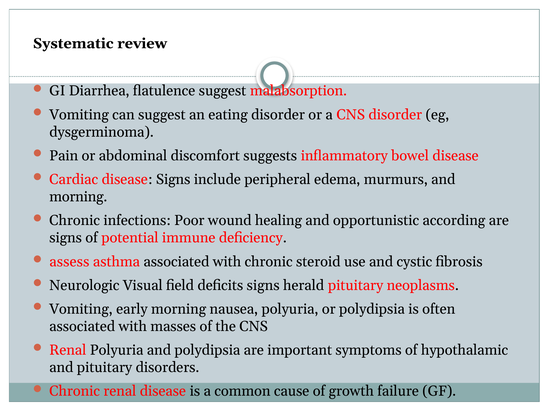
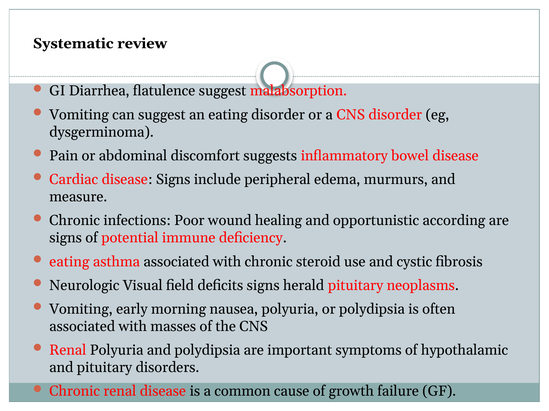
morning: morning -> measure (78, 197)
assess: assess -> eating (69, 262)
